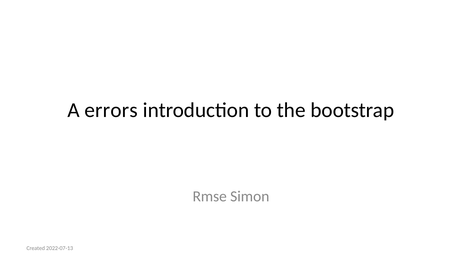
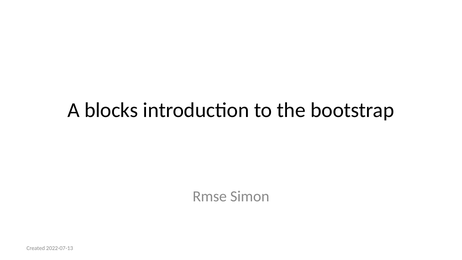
errors: errors -> blocks (111, 110)
